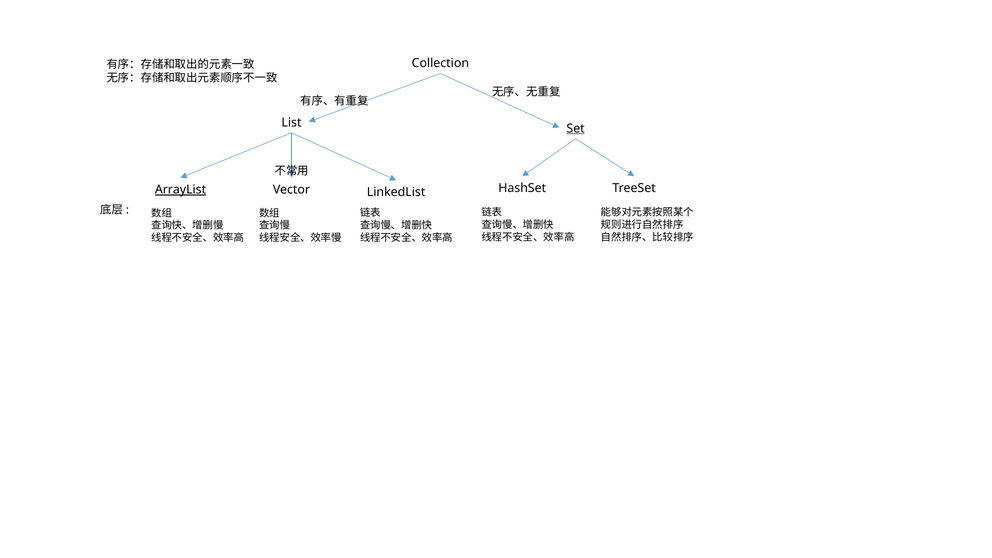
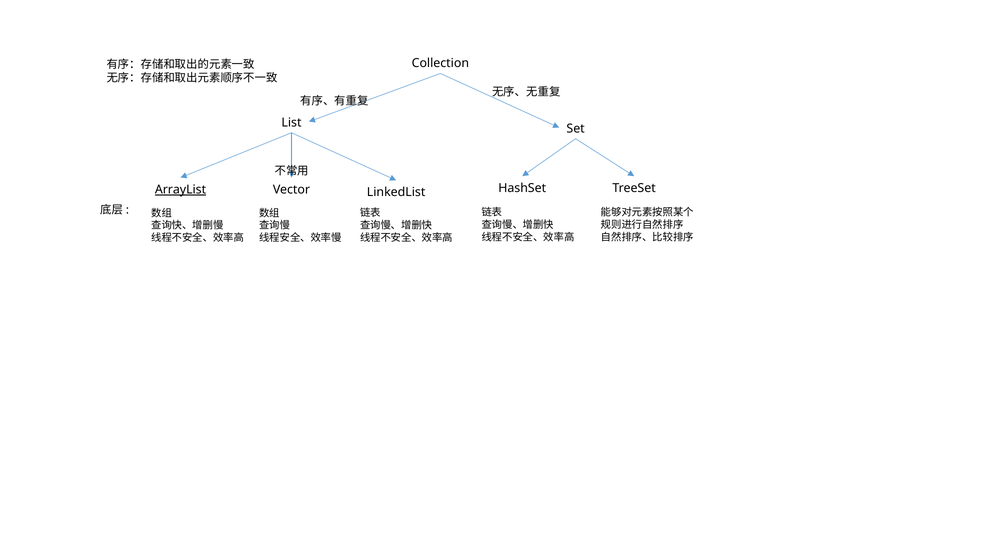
Set underline: present -> none (576, 128)
